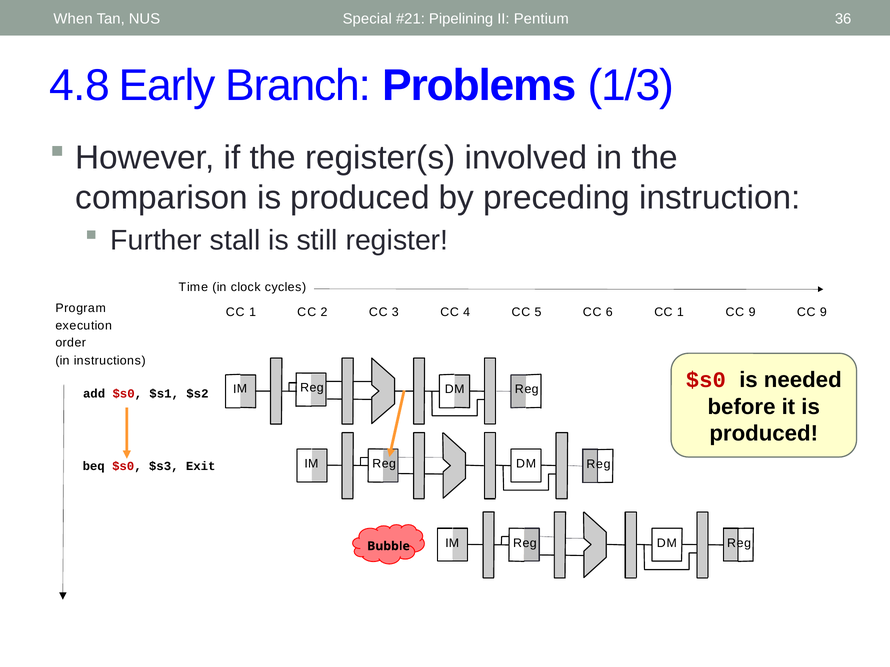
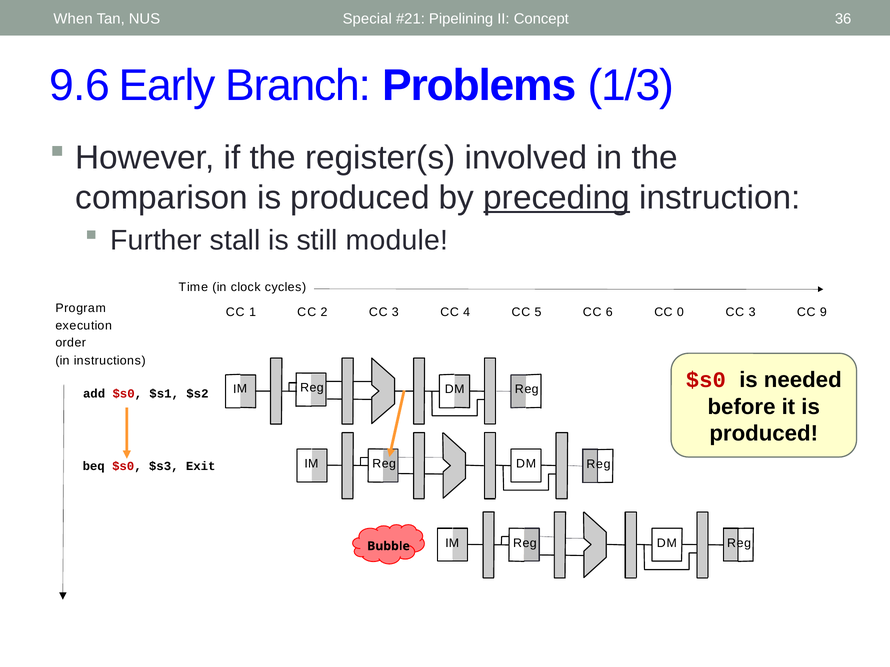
Pentium: Pentium -> Concept (541, 19)
4.8: 4.8 -> 9.6 (80, 85)
preceding underline: none -> present (557, 198)
register: register -> module (397, 241)
1: 1 -> 0 (680, 312)
9: 9 -> 3 (752, 312)
